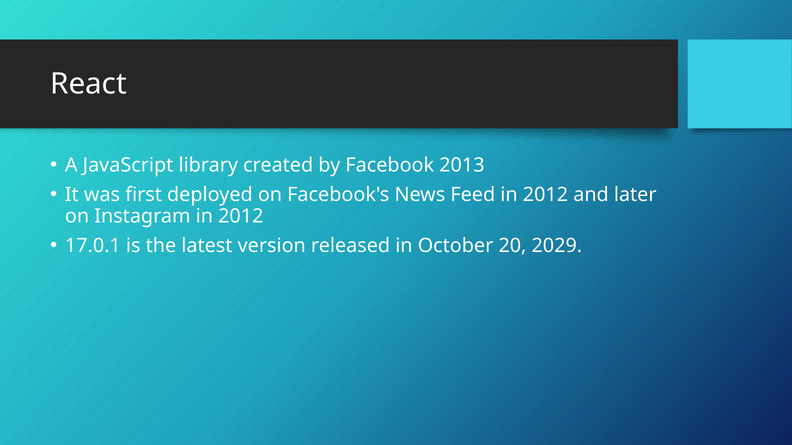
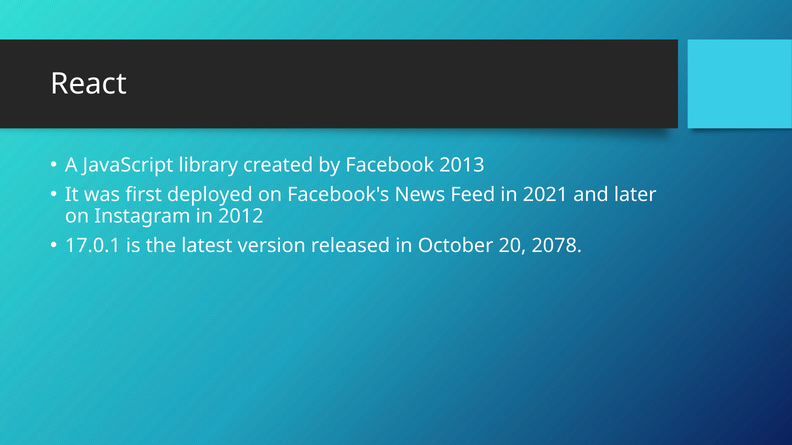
Feed in 2012: 2012 -> 2021 (545, 195)
2029: 2029 -> 2078 (557, 246)
